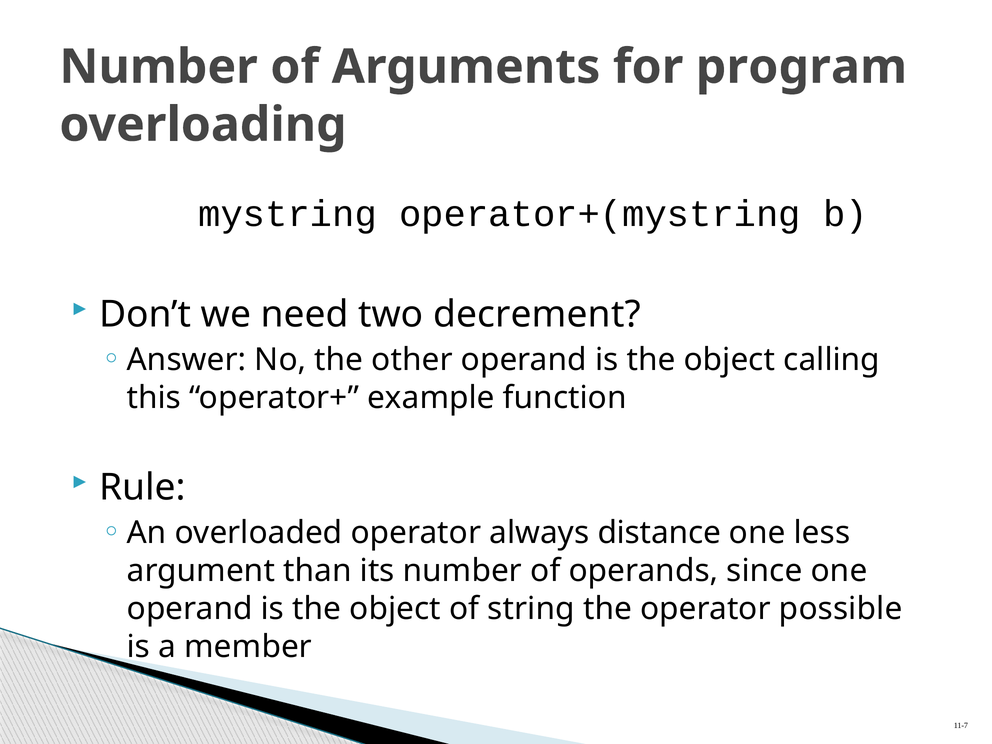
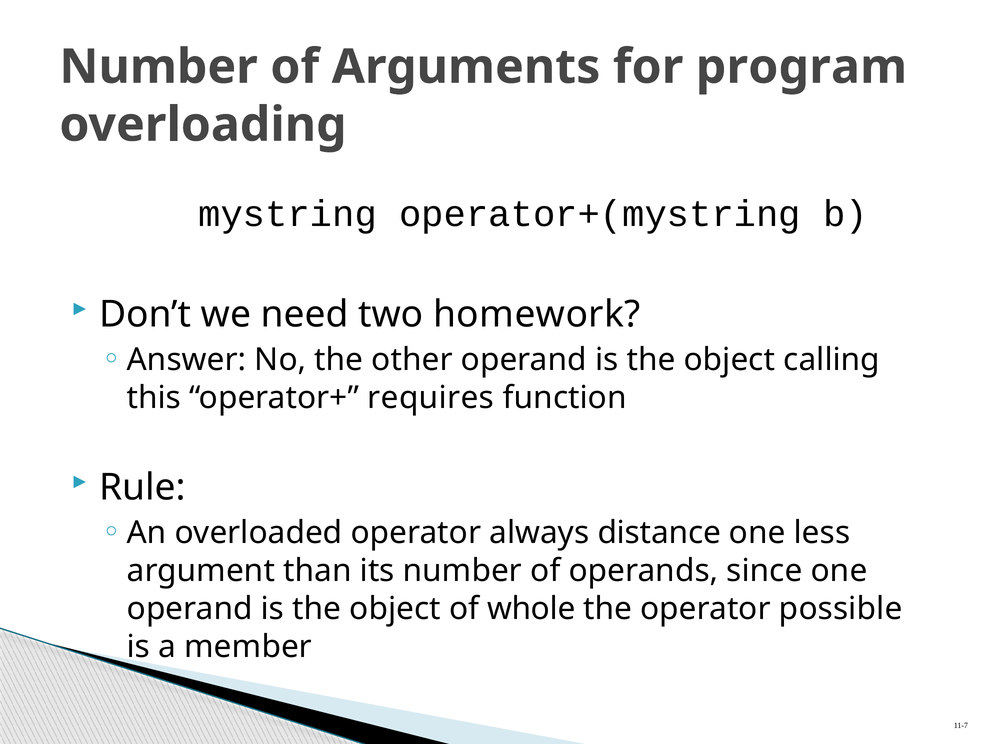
decrement: decrement -> homework (537, 314)
example: example -> requires (431, 398)
string: string -> whole (531, 609)
